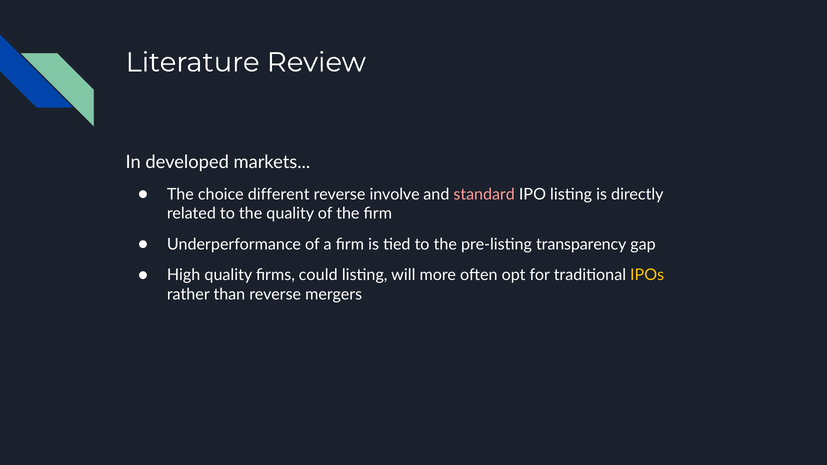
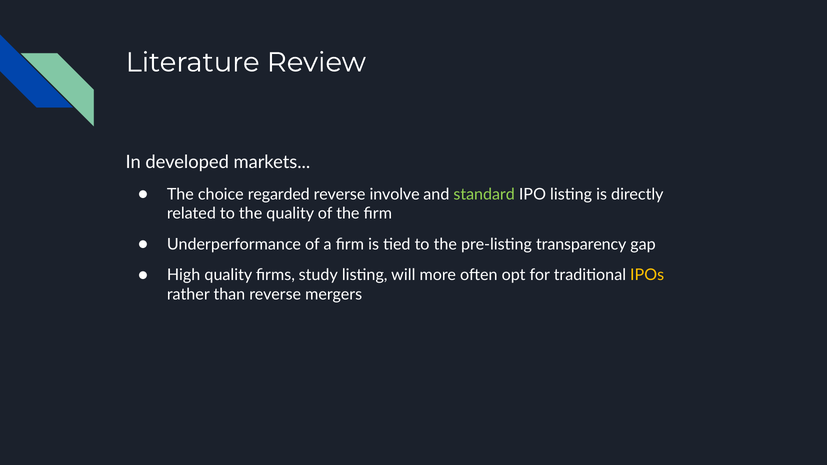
different: different -> regarded (279, 194)
standard colour: pink -> light green (484, 194)
could: could -> study (318, 275)
